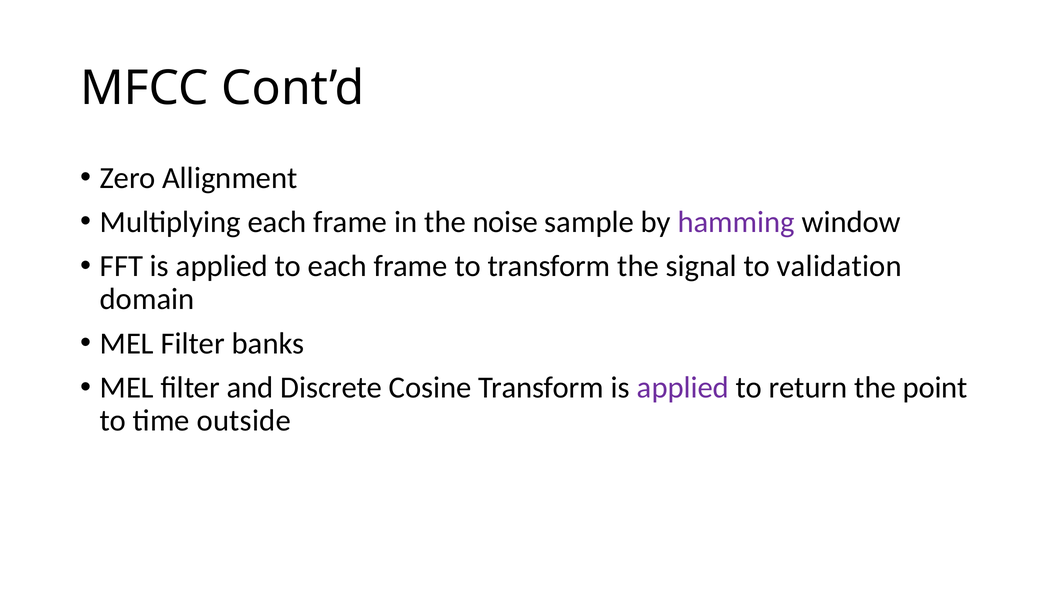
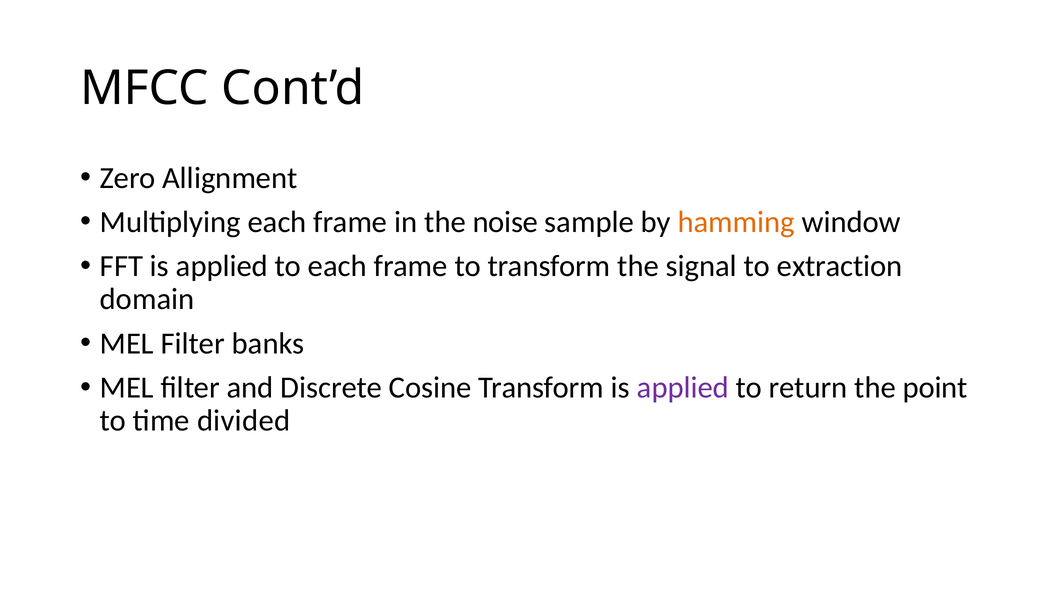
hamming colour: purple -> orange (736, 222)
validation: validation -> extraction (840, 266)
outside: outside -> divided (244, 421)
